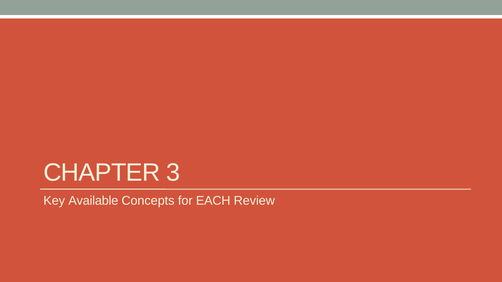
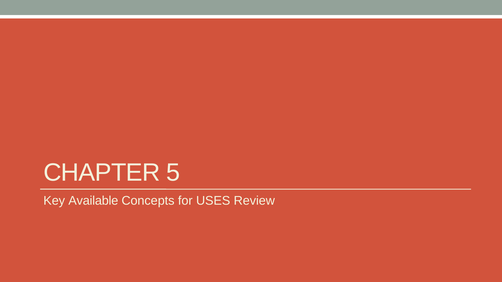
3: 3 -> 5 (173, 173)
EACH: EACH -> USES (213, 201)
